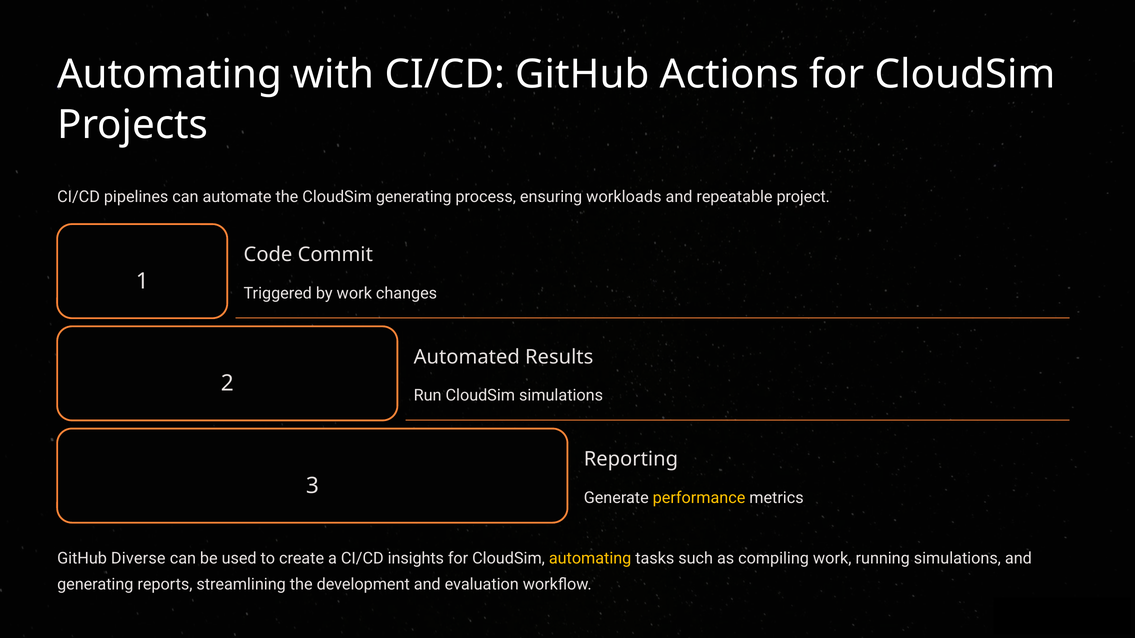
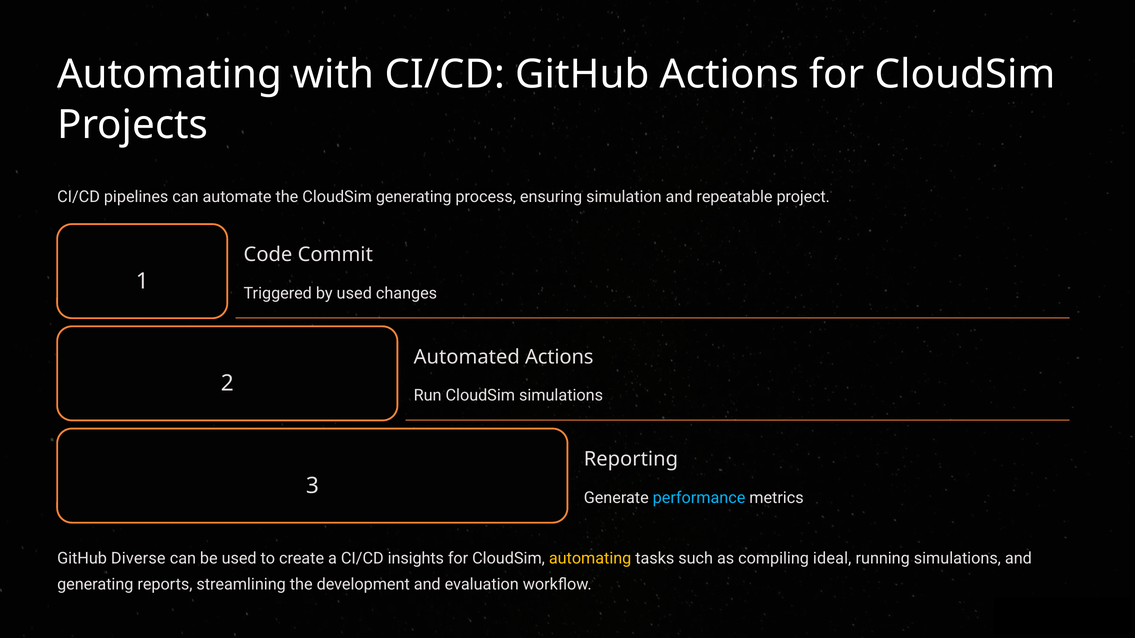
workloads: workloads -> simulation (624, 197)
by work: work -> used (354, 293)
Automated Results: Results -> Actions (559, 357)
performance colour: yellow -> light blue (699, 498)
compiling work: work -> ideal (832, 559)
